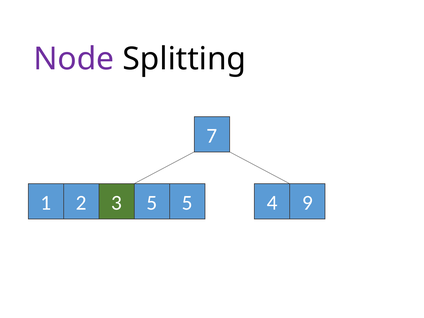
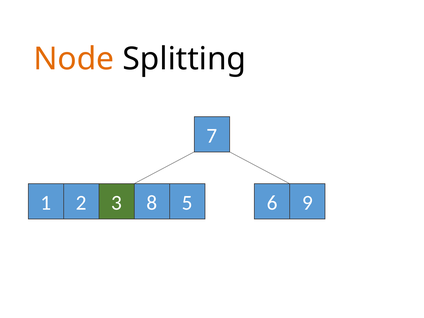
Node colour: purple -> orange (74, 59)
3 5: 5 -> 8 (152, 203)
4: 4 -> 6 (272, 203)
